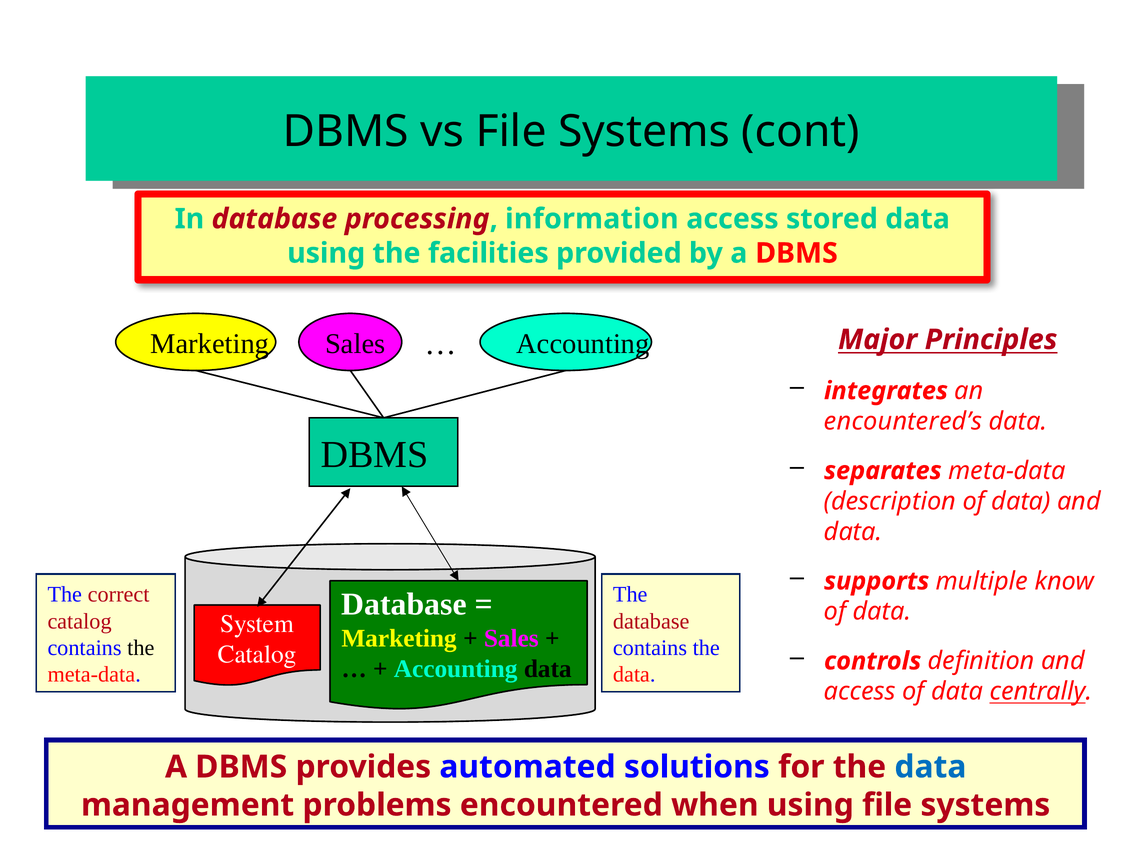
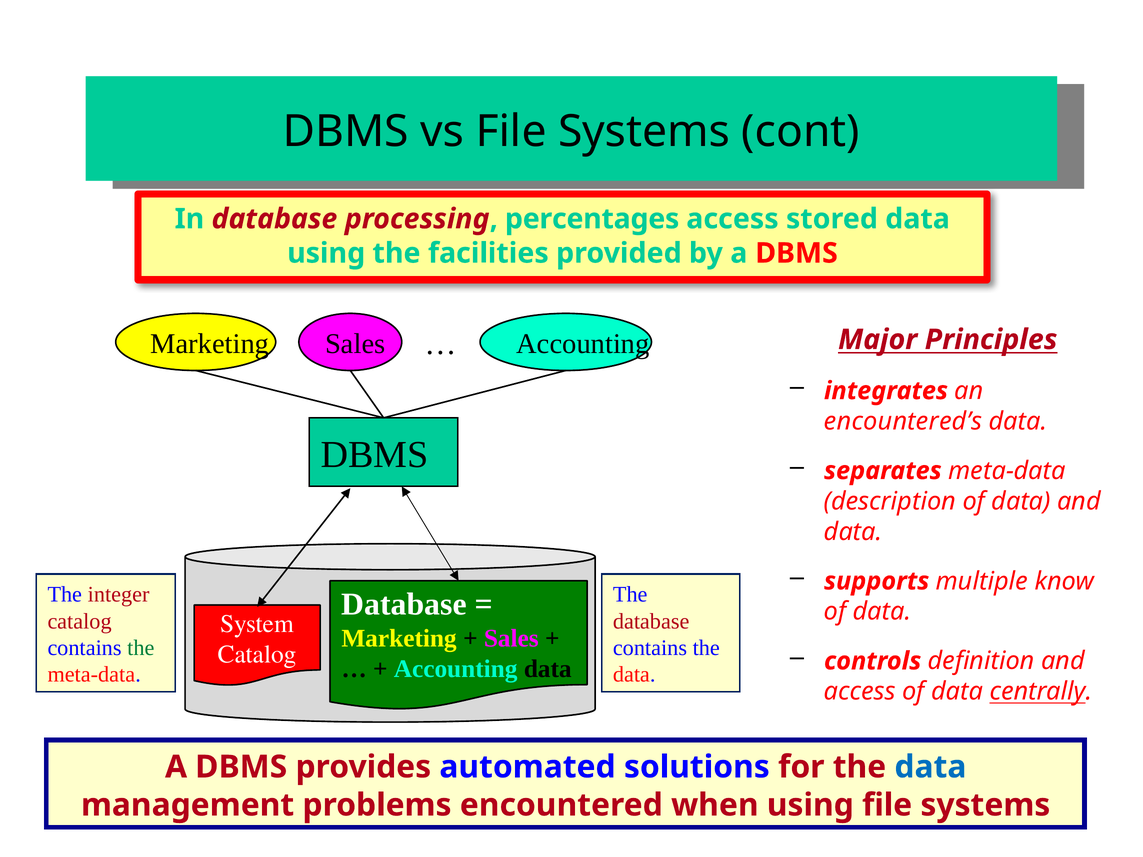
information: information -> percentages (592, 219)
correct: correct -> integer (119, 595)
the colour: black -> green (141, 648)
